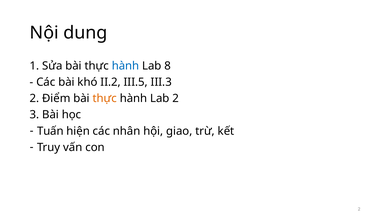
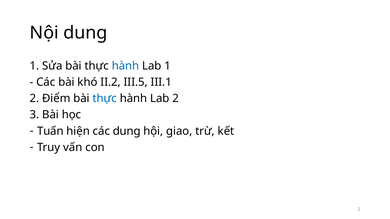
Lab 8: 8 -> 1 (168, 66)
III.3: III.3 -> III.1 (161, 82)
thực colour: orange -> blue (105, 99)
các nhân: nhân -> dung (127, 131)
